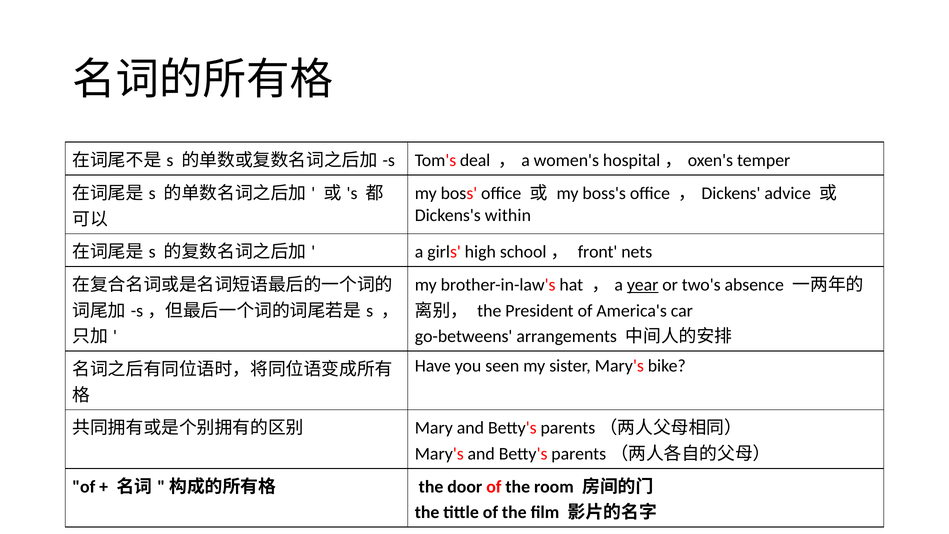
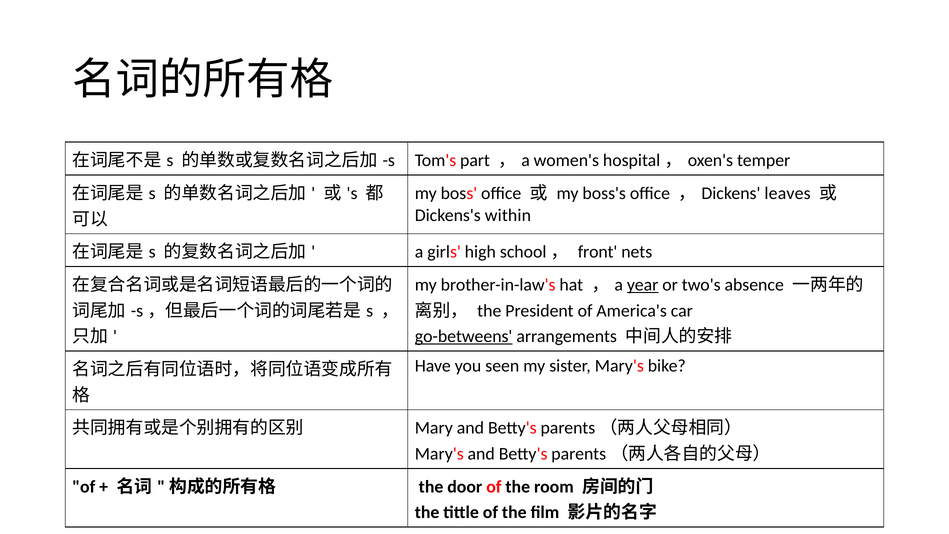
deal: deal -> part (475, 160)
advice: advice -> leaves (788, 193)
go-betweens underline: none -> present (464, 336)
